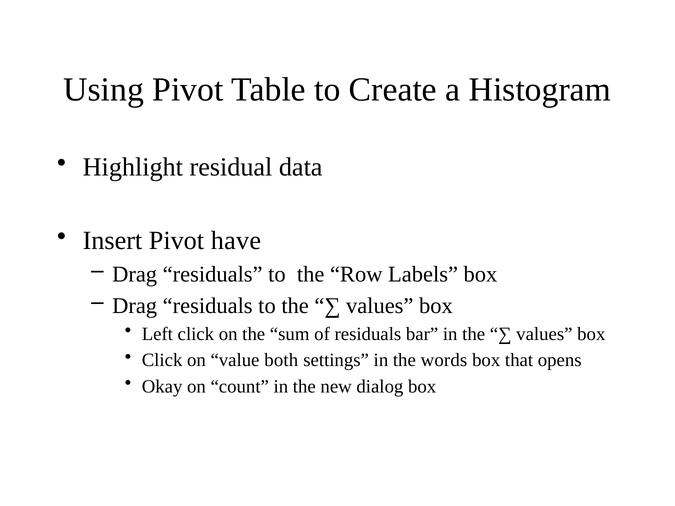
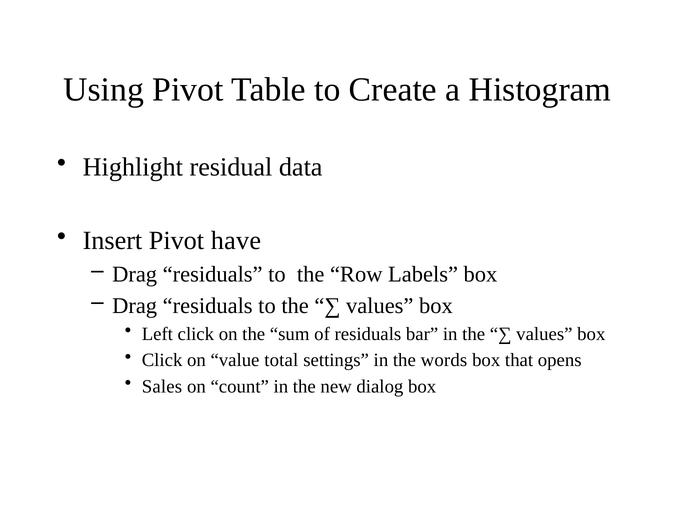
both: both -> total (281, 360)
Okay: Okay -> Sales (162, 387)
